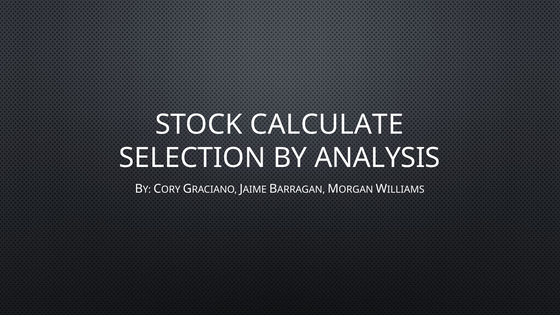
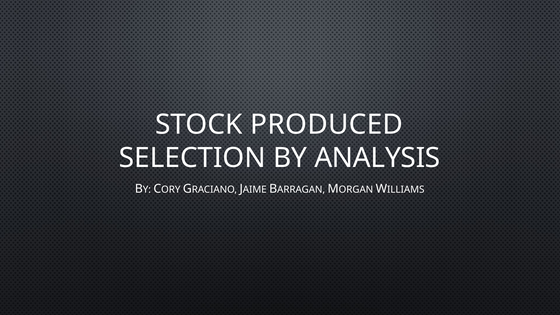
CALCULATE: CALCULATE -> PRODUCED (327, 124)
